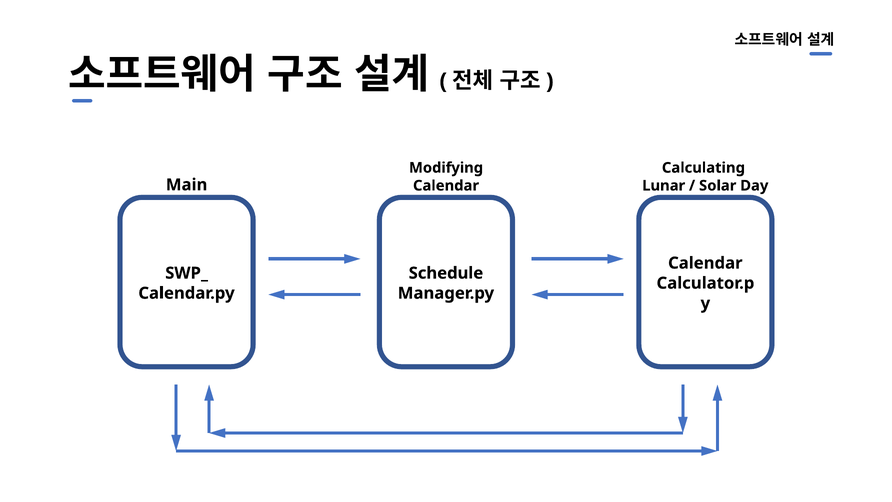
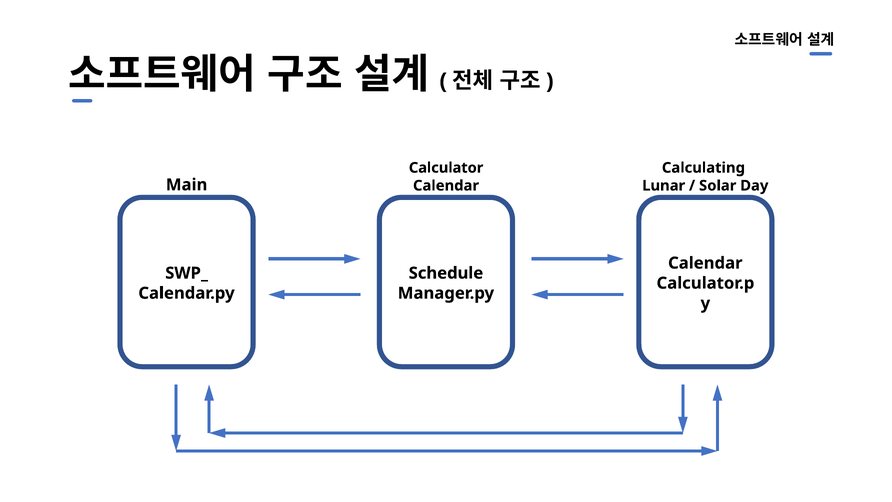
Modifying: Modifying -> Calculator (446, 168)
